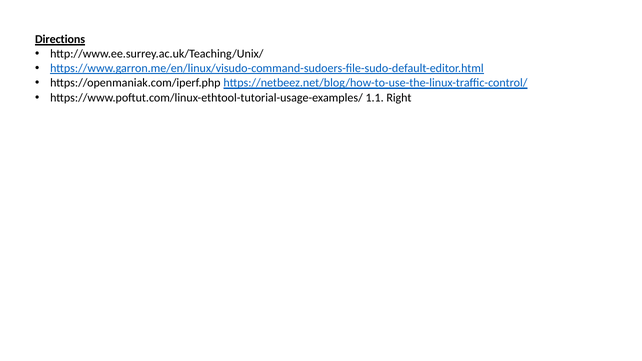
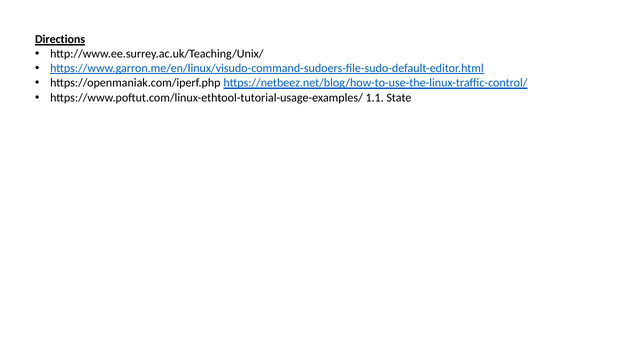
Right: Right -> State (399, 98)
